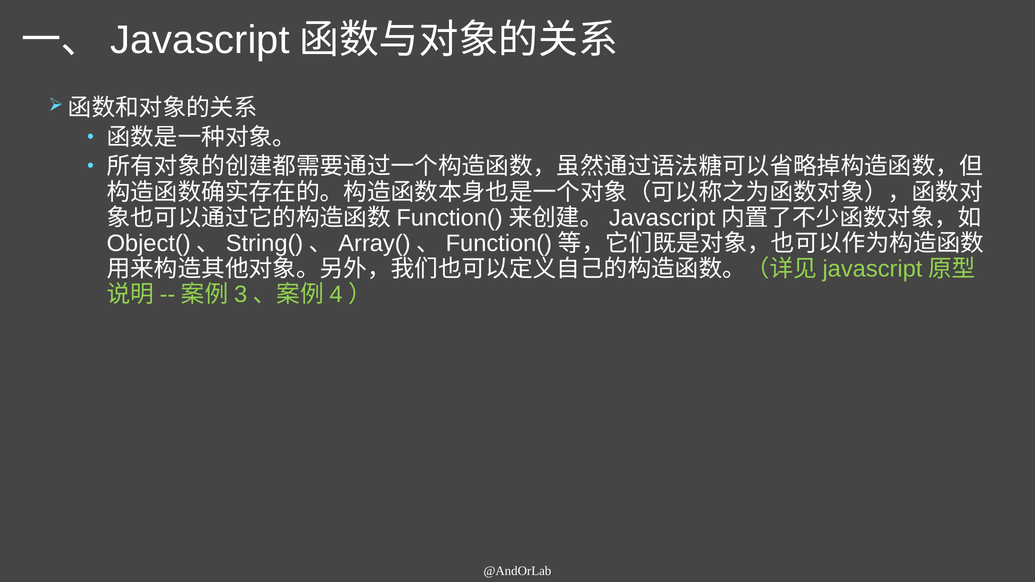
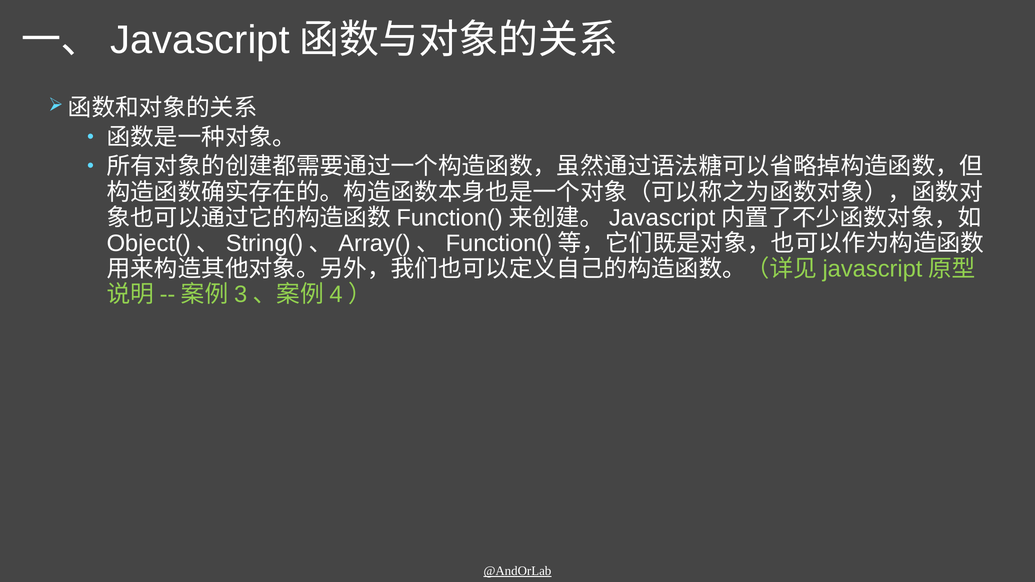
@AndOrLab underline: none -> present (517, 571)
